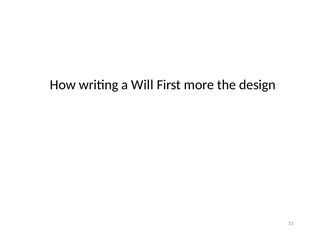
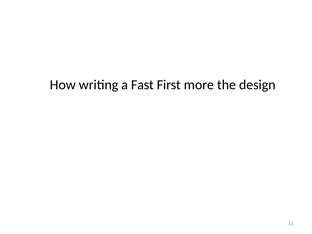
Will: Will -> Fast (142, 85)
